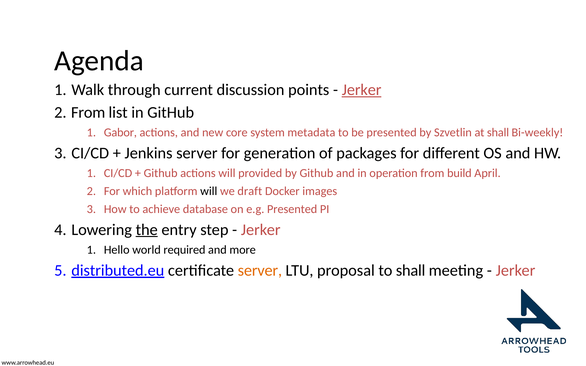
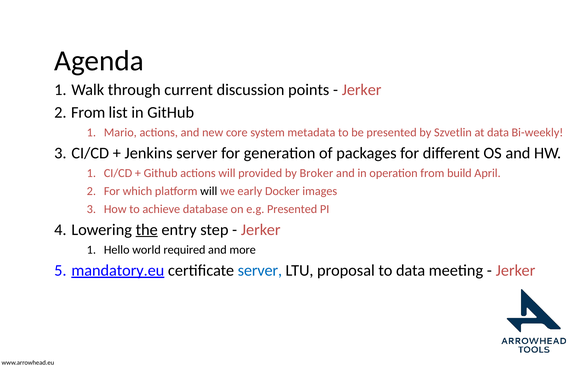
Jerker underline: present -> none (362, 90)
Gabor: Gabor -> Mario (120, 133)
at shall: shall -> data (498, 133)
by Github: Github -> Broker (316, 173)
draft: draft -> early (250, 191)
distributed.eu: distributed.eu -> mandatory.eu (118, 270)
server colour: orange -> blue (260, 270)
to shall: shall -> data (411, 270)
